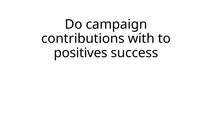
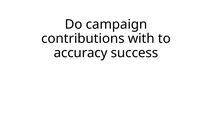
positives: positives -> accuracy (81, 53)
